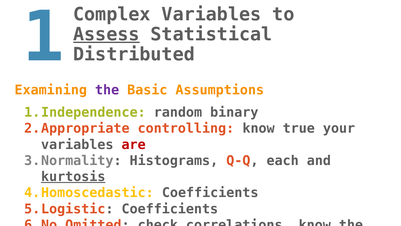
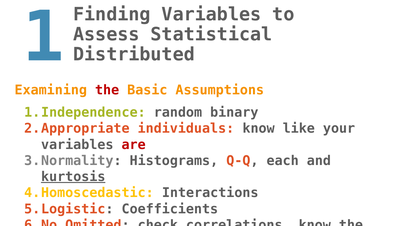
Complex: Complex -> Finding (112, 14)
Assess underline: present -> none (106, 34)
the colour: purple -> red (107, 90)
controlling: controlling -> individuals (186, 128)
true: true -> like (299, 128)
Coefficients: Coefficients -> Interactions (210, 192)
